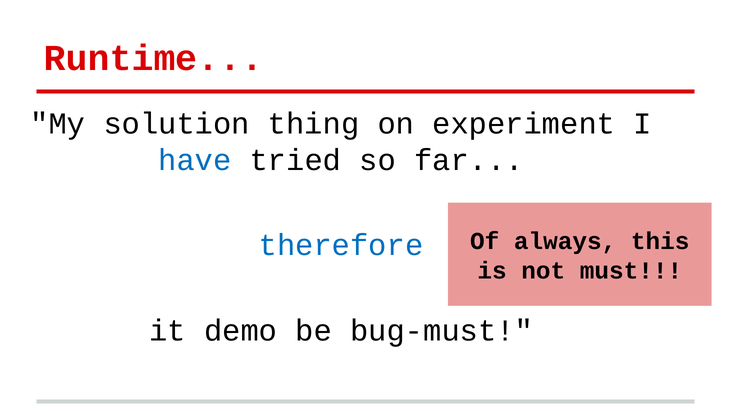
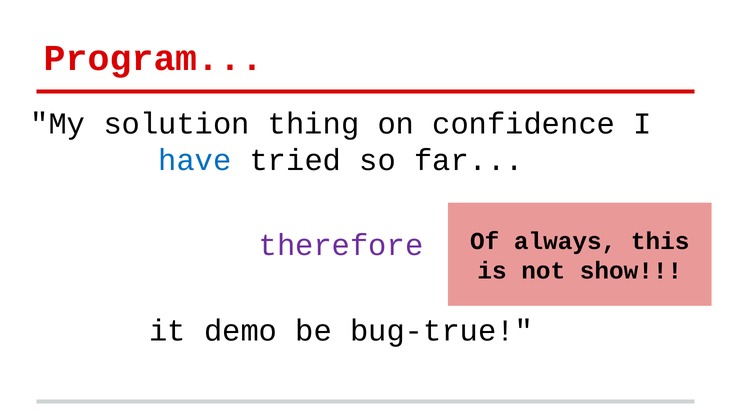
Runtime: Runtime -> Program (154, 58)
experiment: experiment -> confidence (524, 124)
therefore colour: blue -> purple (341, 246)
must: must -> show (631, 271)
bug-must: bug-must -> bug-true (442, 331)
